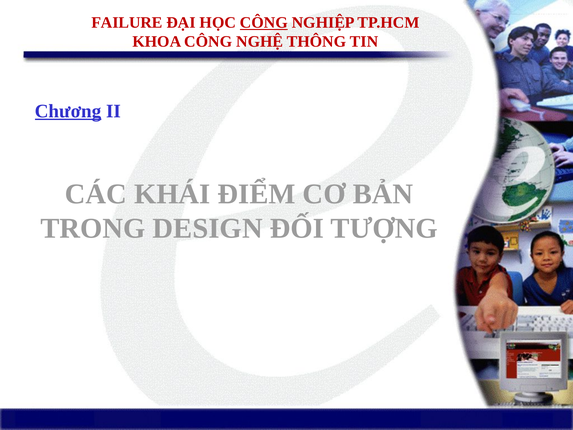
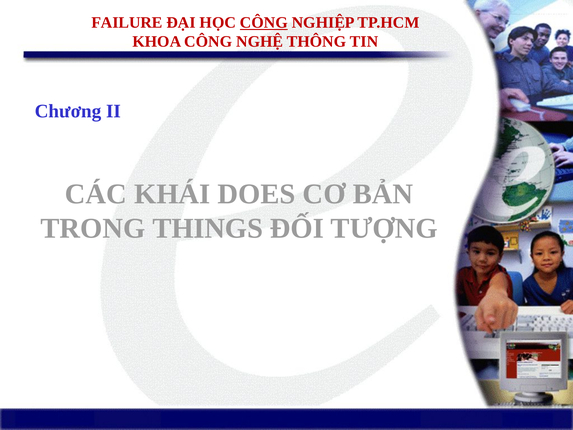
Chương underline: present -> none (68, 111)
ĐIỂM: ĐIỂM -> DOES (257, 194)
DESIGN: DESIGN -> THINGS (208, 228)
